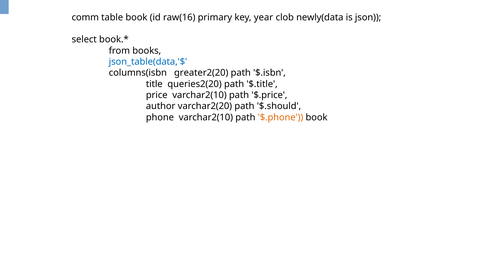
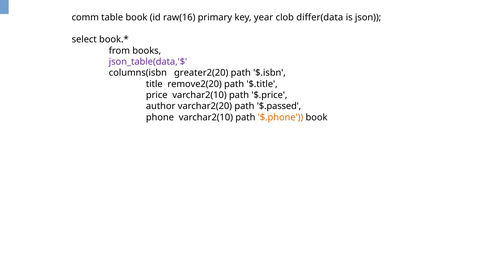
newly(data: newly(data -> differ(data (320, 17)
json_table(data,'$ colour: blue -> purple (148, 62)
queries2(20: queries2(20 -> remove2(20 (195, 84)
$.should: $.should -> $.passed (279, 106)
